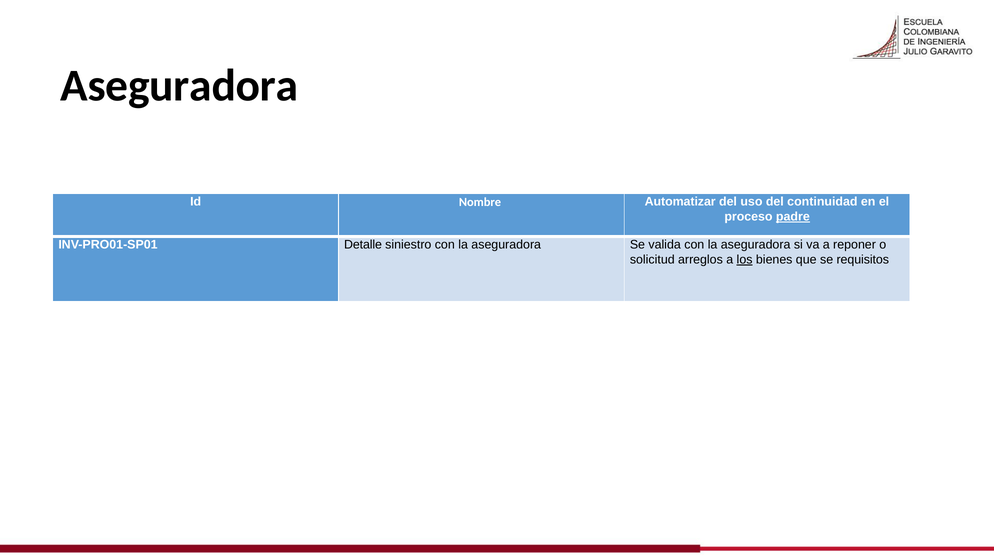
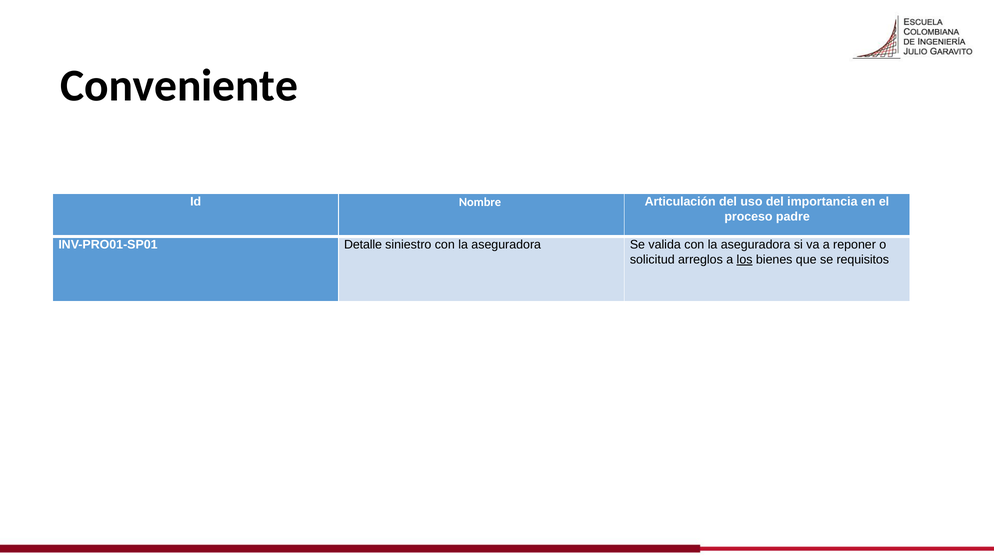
Aseguradora: Aseguradora -> Conveniente (179, 86)
Automatizar: Automatizar -> Articulación (680, 202)
continuidad: continuidad -> importancia (822, 202)
padre underline: present -> none (793, 217)
